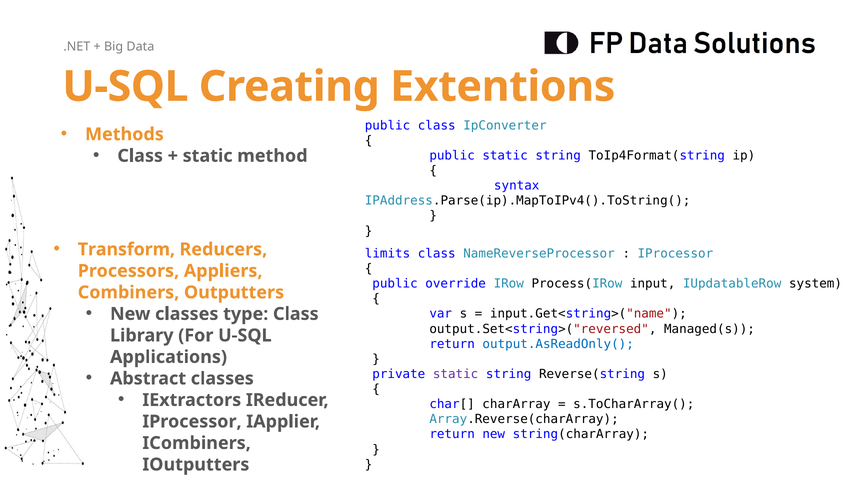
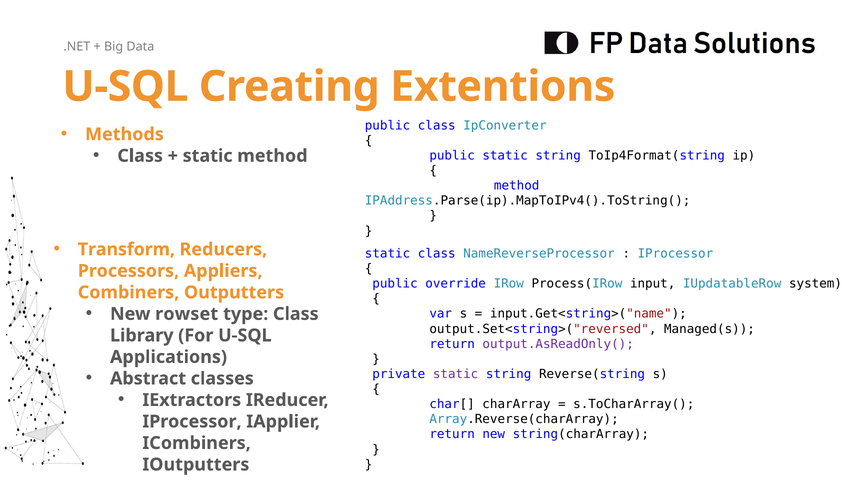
syntax: syntax -> method (517, 186)
limits: limits -> static (388, 254)
New classes: classes -> rowset (187, 314)
output.AsReadOnly( colour: blue -> purple (558, 344)
